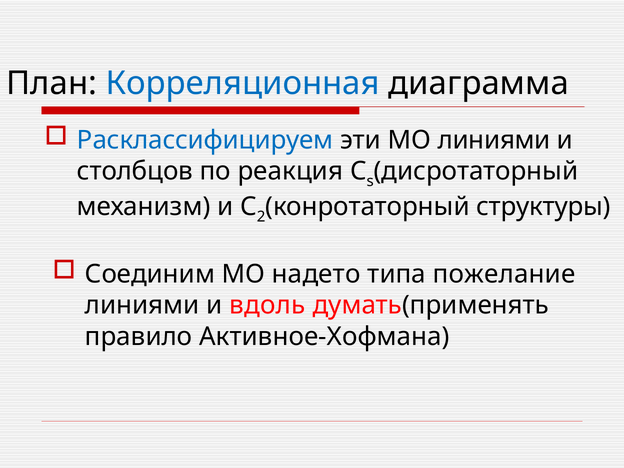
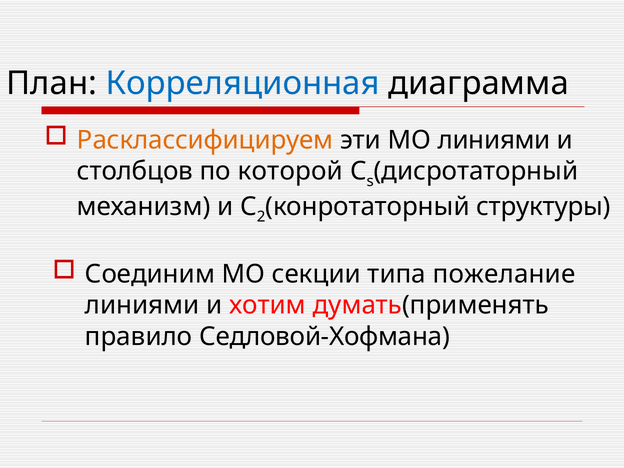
Расклассифицируем colour: blue -> orange (205, 140)
реакция: реакция -> которой (290, 171)
надето: надето -> секции (316, 274)
вдоль: вдоль -> хотим (268, 305)
Активное-Хофмана: Активное-Хофмана -> Седловой-Хофмана (325, 337)
